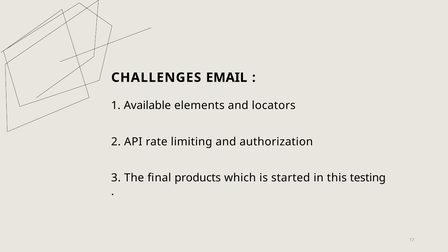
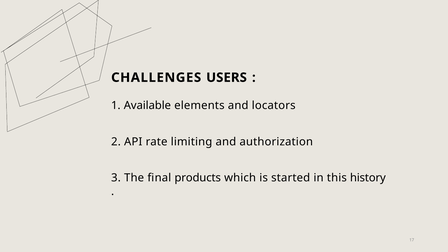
EMAIL: EMAIL -> USERS (227, 78)
testing: testing -> history (368, 178)
